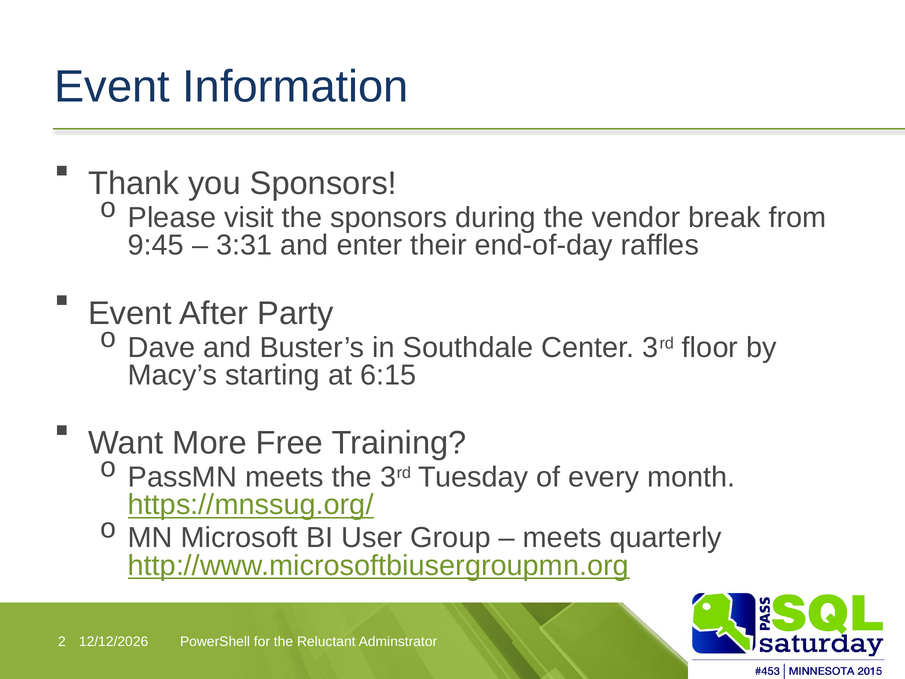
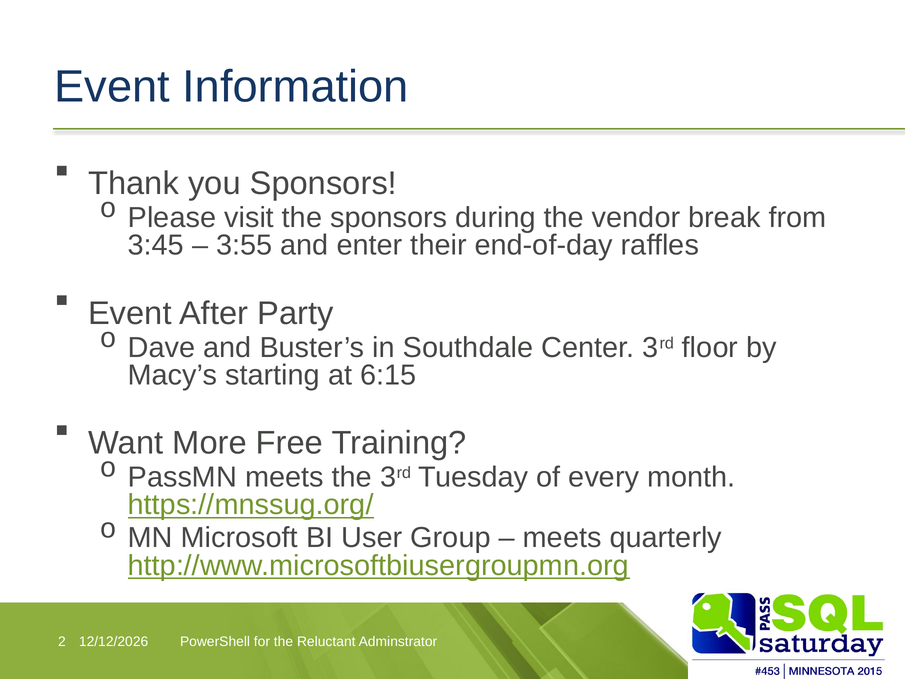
9:45: 9:45 -> 3:45 (156, 245)
3:31: 3:31 -> 3:55 (244, 245)
